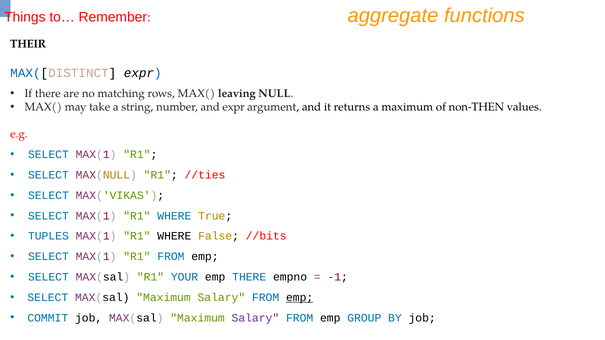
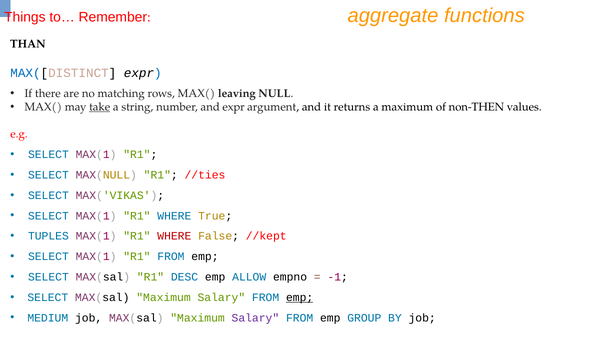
THEIR: THEIR -> THAN (28, 44)
take underline: none -> present (100, 107)
WHERE colour: black -> red (174, 236)
//bits: //bits -> //kept (266, 236)
YOUR: YOUR -> DESC (185, 277)
emp THERE: THERE -> ALLOW (249, 277)
COMMIT: COMMIT -> MEDIUM (48, 318)
